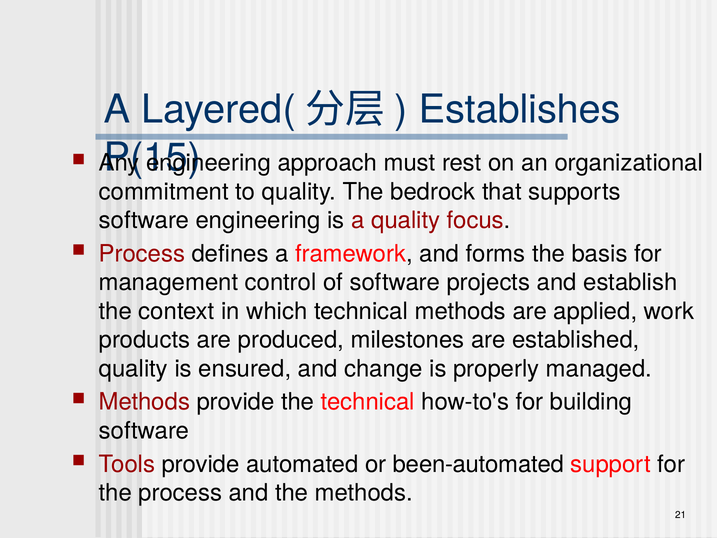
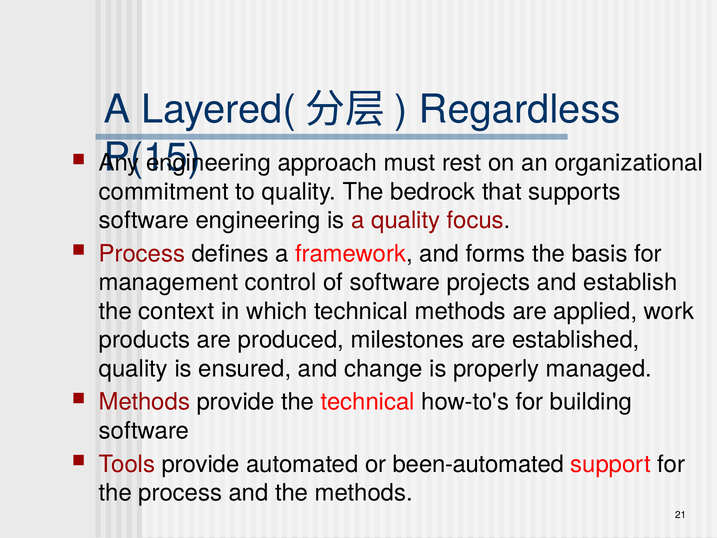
Establishes: Establishes -> Regardless (520, 110)
